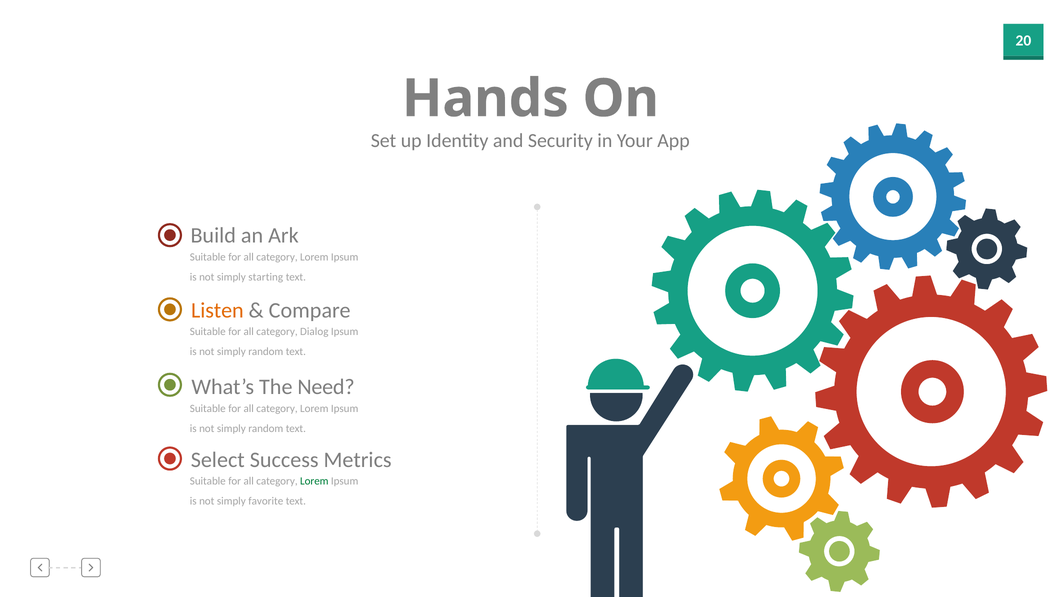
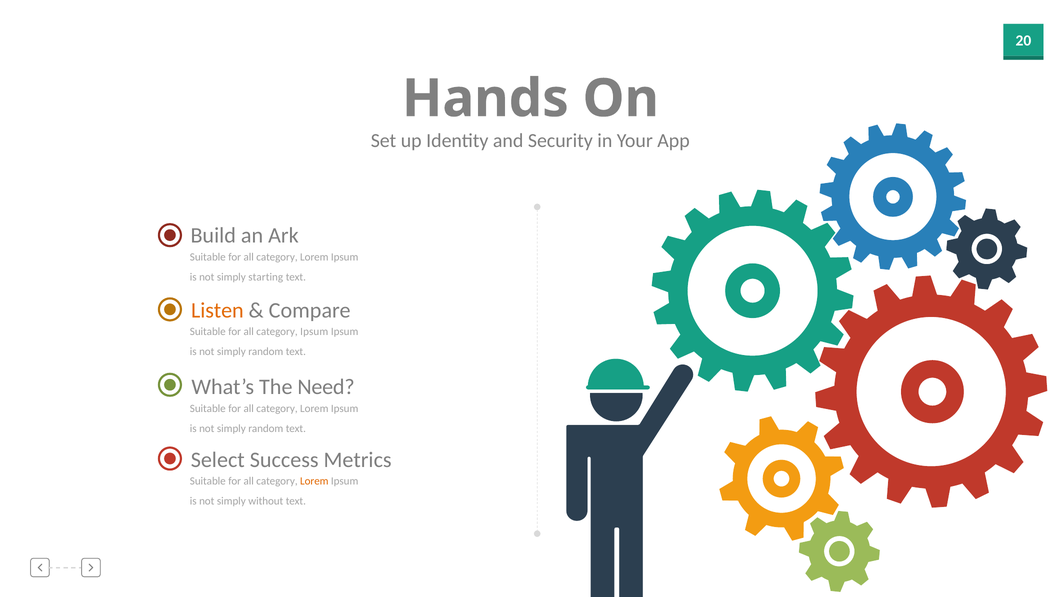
category Dialog: Dialog -> Ipsum (314, 332)
Lorem colour: green -> orange (314, 481)
favorite: favorite -> without (266, 501)
